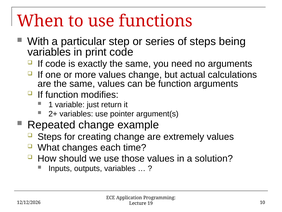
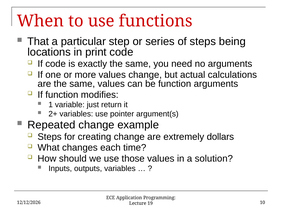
With: With -> That (38, 41)
variables: variables -> locations (49, 52)
extremely values: values -> dollars (220, 136)
